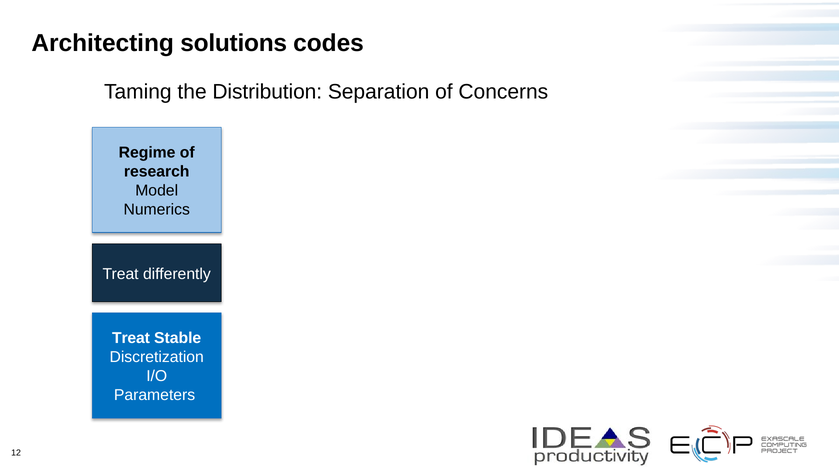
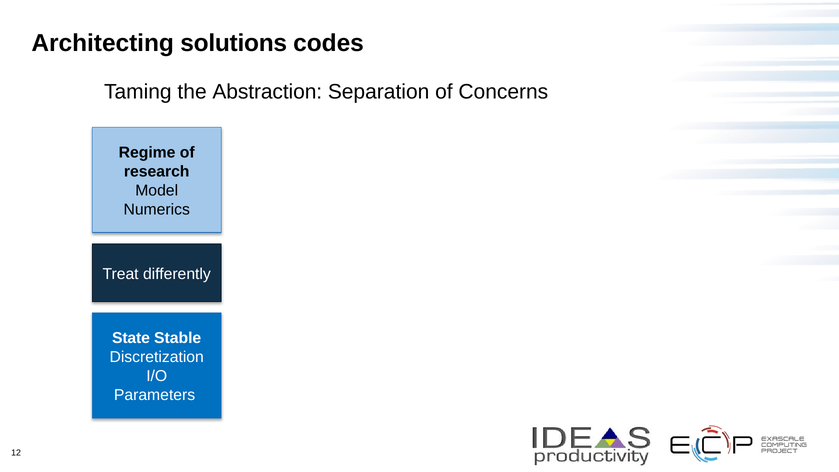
Distribution: Distribution -> Abstraction (267, 92)
Treat: Treat -> State (131, 338)
